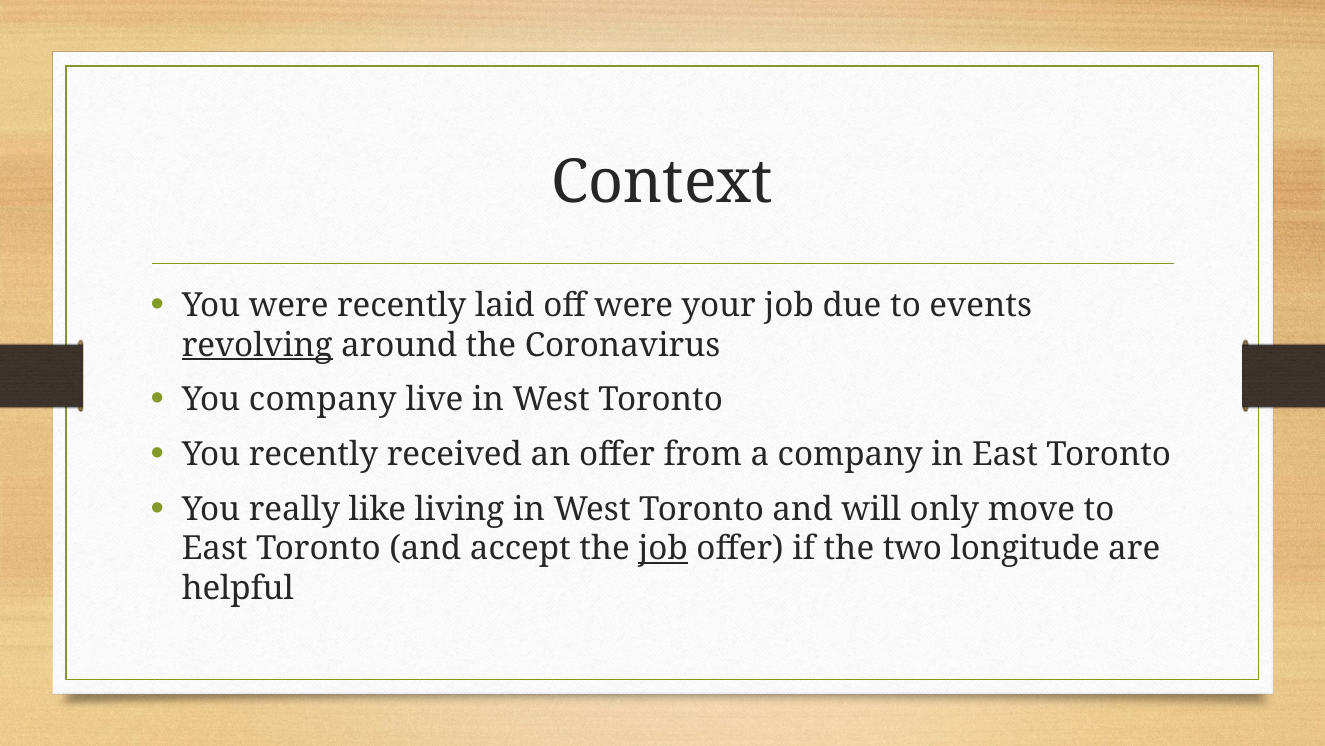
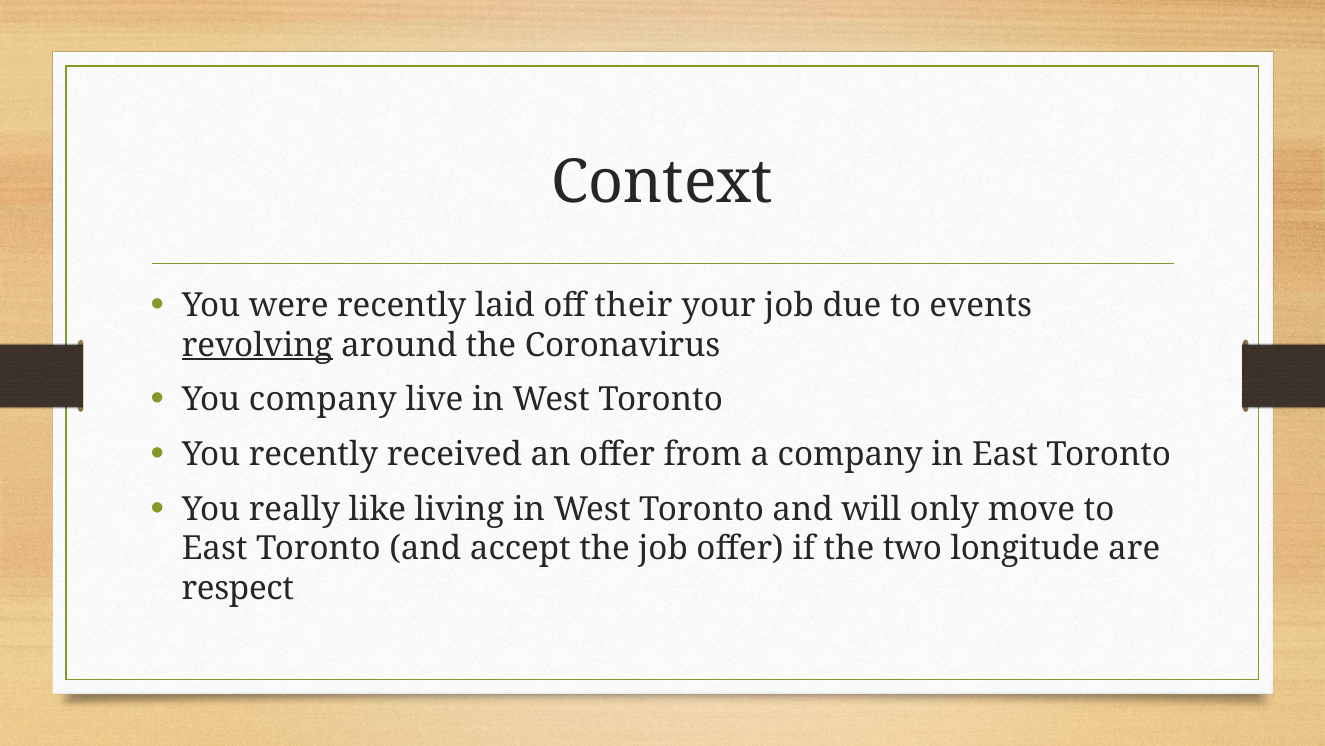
off were: were -> their (633, 305)
job underline: present -> none (663, 549)
helpful: helpful -> respect (238, 588)
